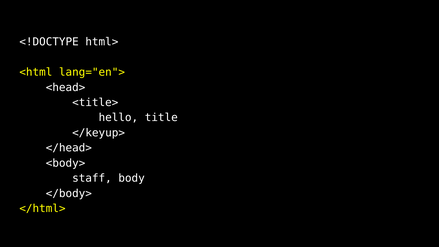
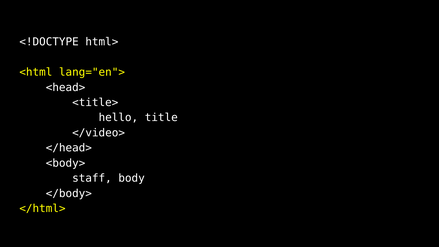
</keyup>: </keyup> -> </video> (99, 133)
